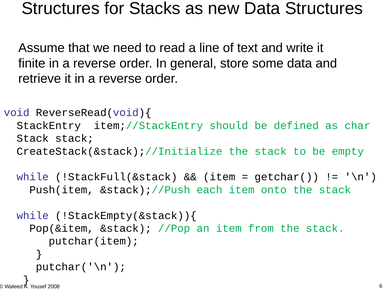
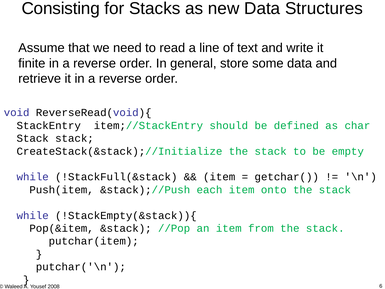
Structures: Structures -> Consisting (61, 8)
